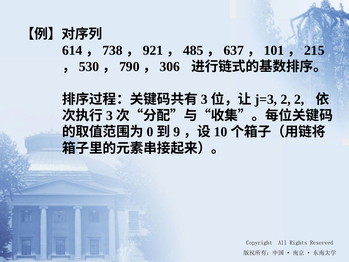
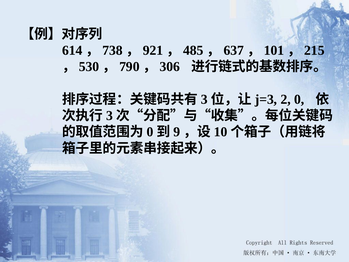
2 2: 2 -> 0 (299, 99)
